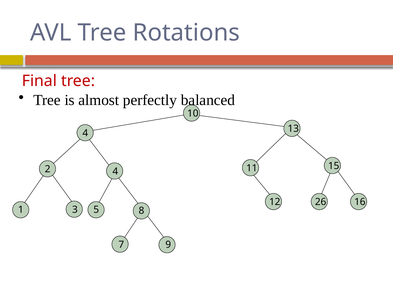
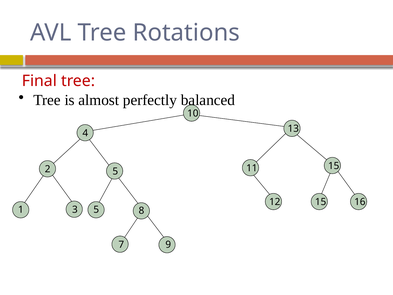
2 4: 4 -> 5 (115, 171)
12 26: 26 -> 15 (321, 202)
